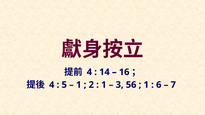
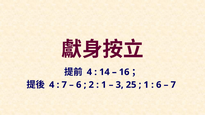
5: 5 -> 7 (64, 85)
1: 1 -> 6 (79, 85)
56: 56 -> 25 (131, 85)
